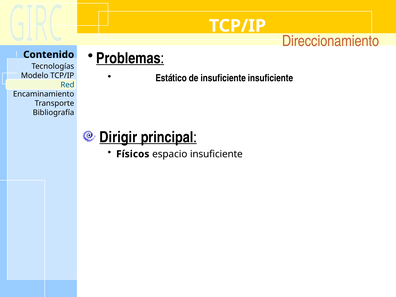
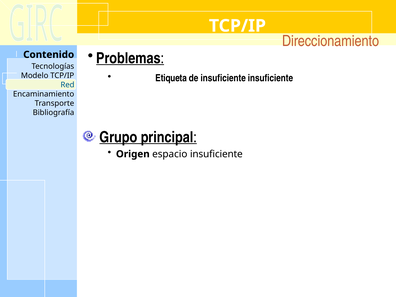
Estático: Estático -> Etiqueta (171, 78)
Dirigir: Dirigir -> Grupo (118, 137)
Físicos: Físicos -> Origen (133, 154)
